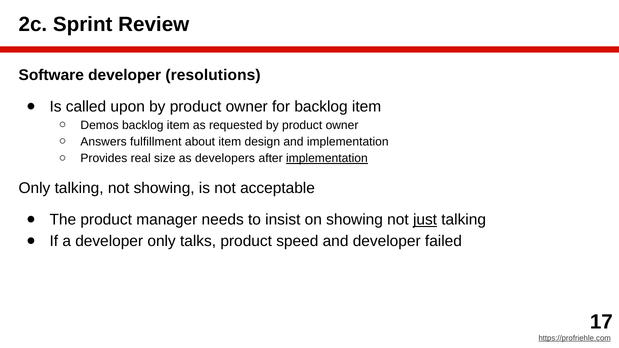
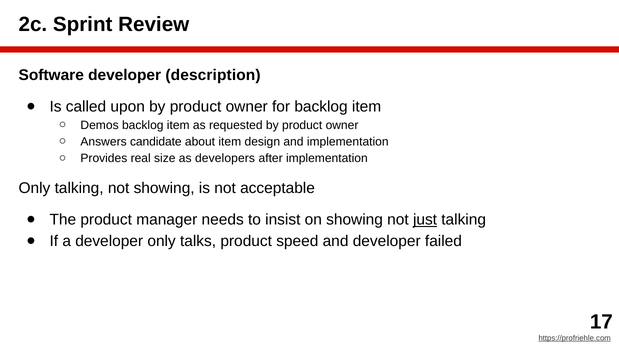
resolutions: resolutions -> description (213, 75)
fulfillment: fulfillment -> candidate (156, 142)
implementation underline: present -> none (327, 158)
